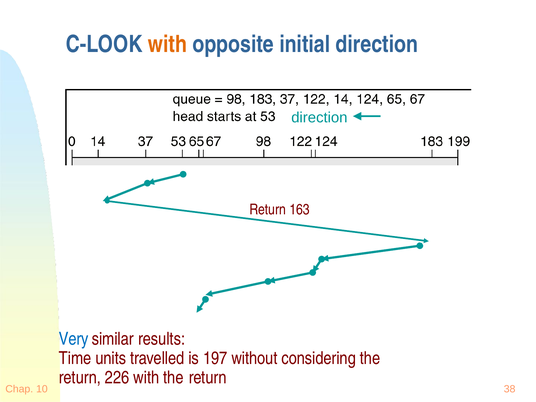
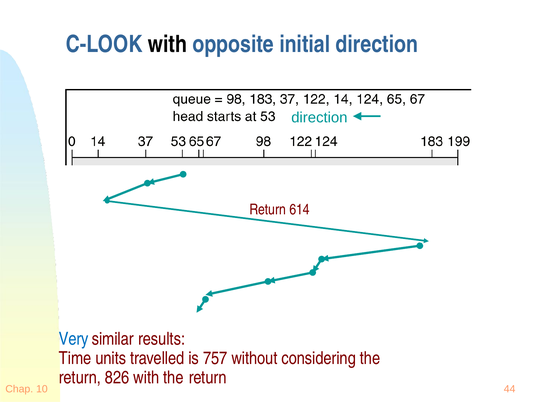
with colour: orange -> black (168, 44)
163: 163 -> 614 (299, 210)
197: 197 -> 757 (215, 358)
226: 226 -> 826 (117, 378)
38: 38 -> 44 (510, 389)
